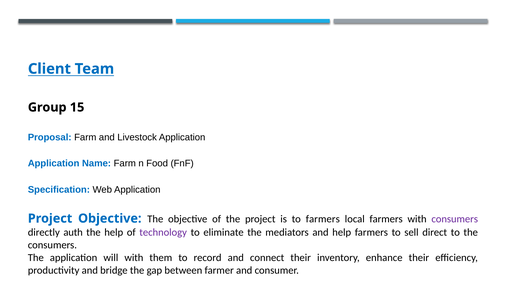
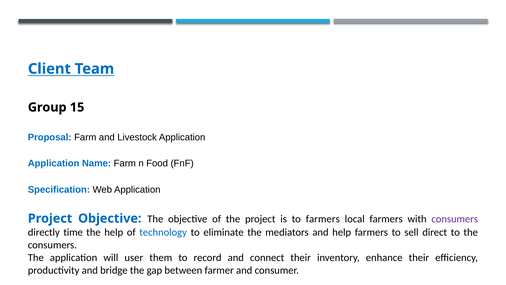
auth: auth -> time (73, 232)
technology colour: purple -> blue (163, 232)
will with: with -> user (134, 257)
